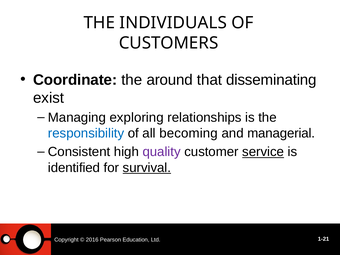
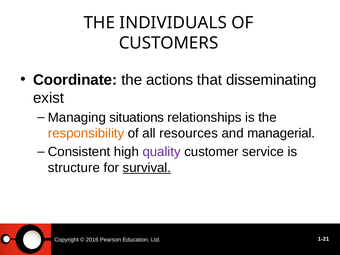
around: around -> actions (170, 80)
exploring: exploring -> situations (137, 117)
responsibility colour: blue -> orange (86, 133)
becoming: becoming -> resources (189, 133)
service underline: present -> none (263, 152)
identified: identified -> structure (74, 168)
